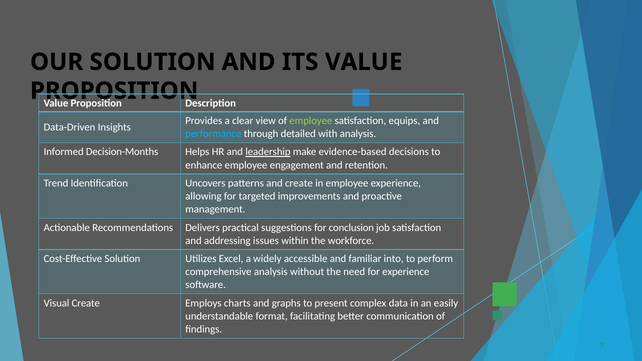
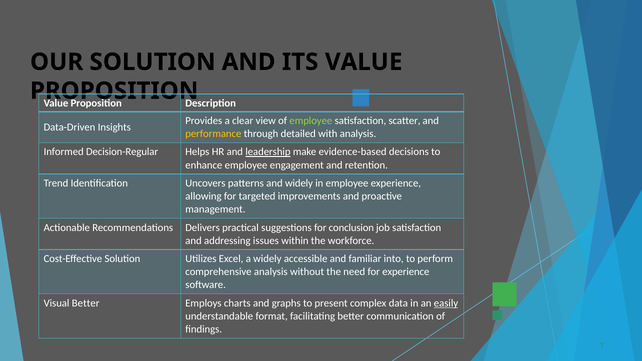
equips: equips -> scatter (404, 121)
performance colour: light blue -> yellow (213, 134)
Decision-Months: Decision-Months -> Decision-Regular (122, 152)
and create: create -> widely (299, 183)
Visual Create: Create -> Better (86, 303)
easily underline: none -> present (446, 303)
